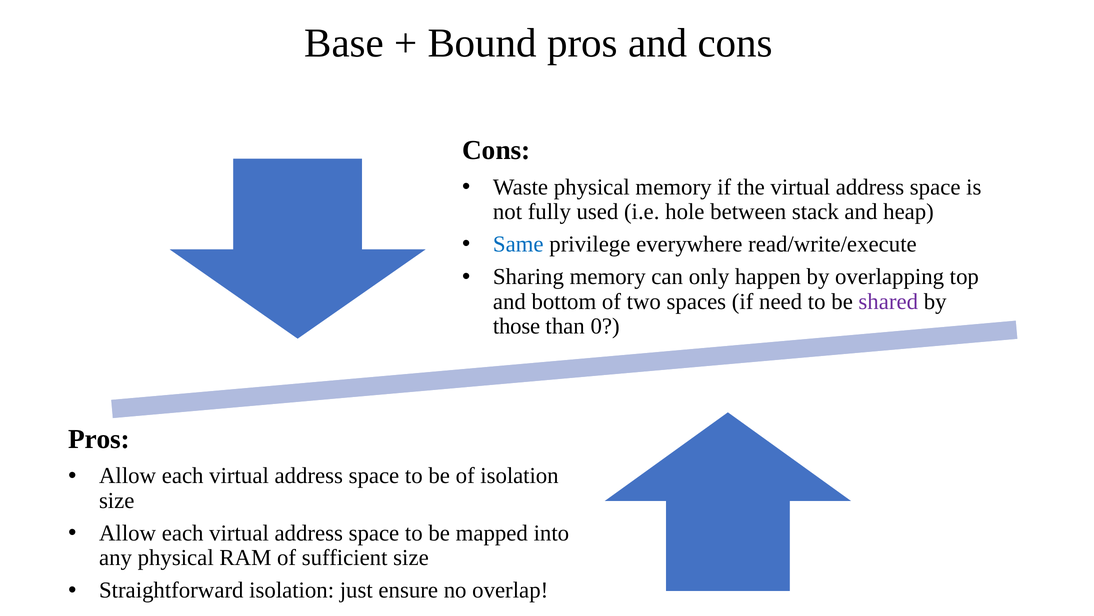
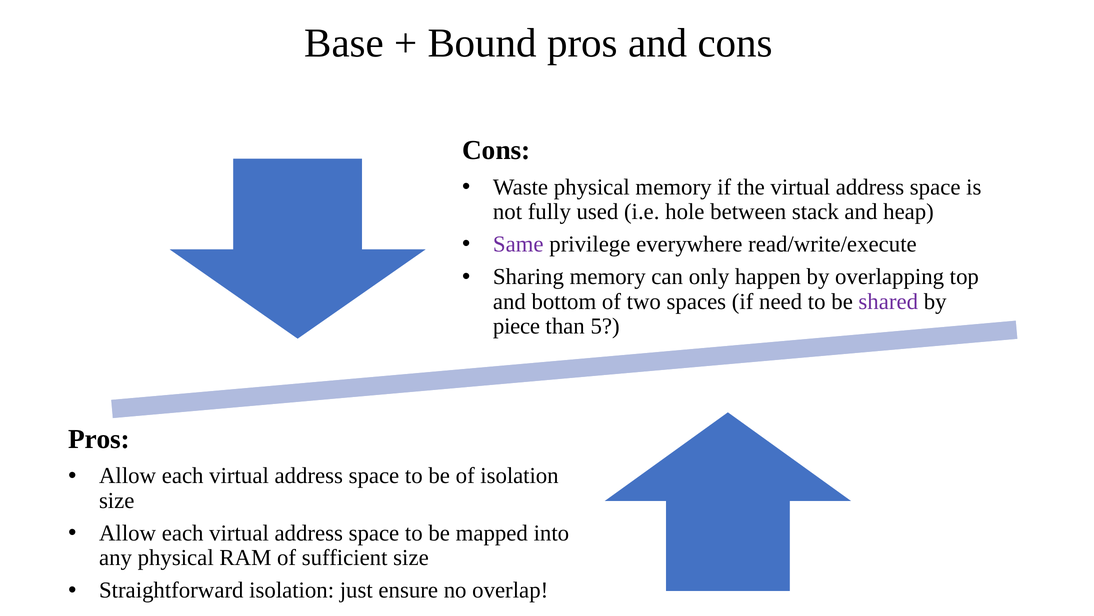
Same colour: blue -> purple (518, 244)
those: those -> piece (517, 326)
0: 0 -> 5 (605, 326)
